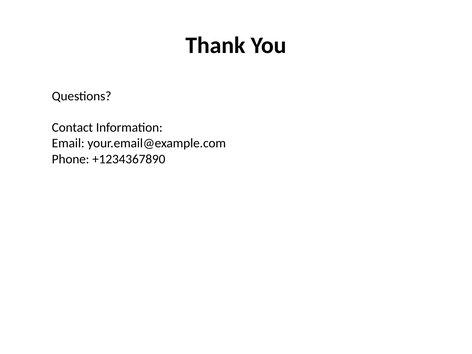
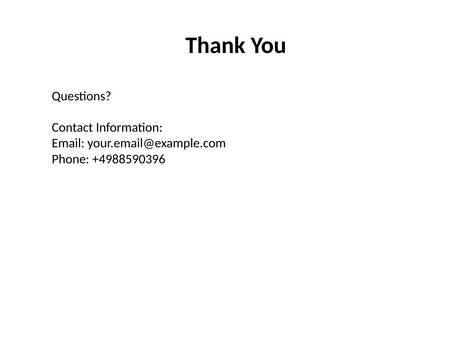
+1234367890: +1234367890 -> +4988590396 (129, 159)
